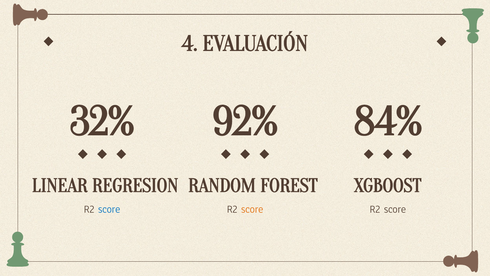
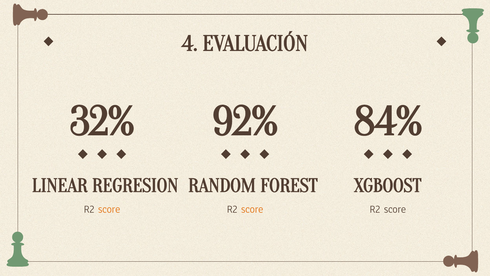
score colour: blue -> orange (109, 209)
